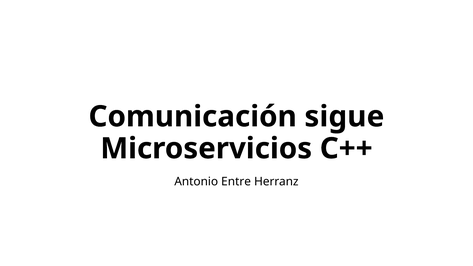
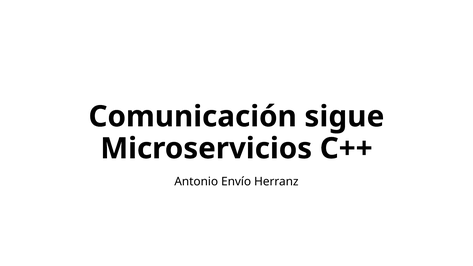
Entre: Entre -> Envío (236, 182)
